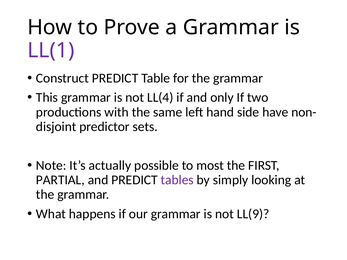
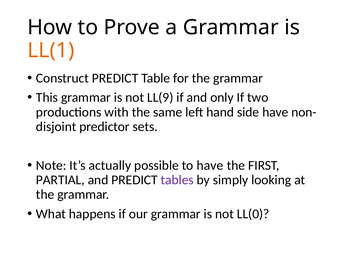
LL(1 colour: purple -> orange (51, 50)
LL(4: LL(4 -> LL(9 (160, 98)
to most: most -> have (210, 166)
LL(9: LL(9 -> LL(0 (253, 214)
